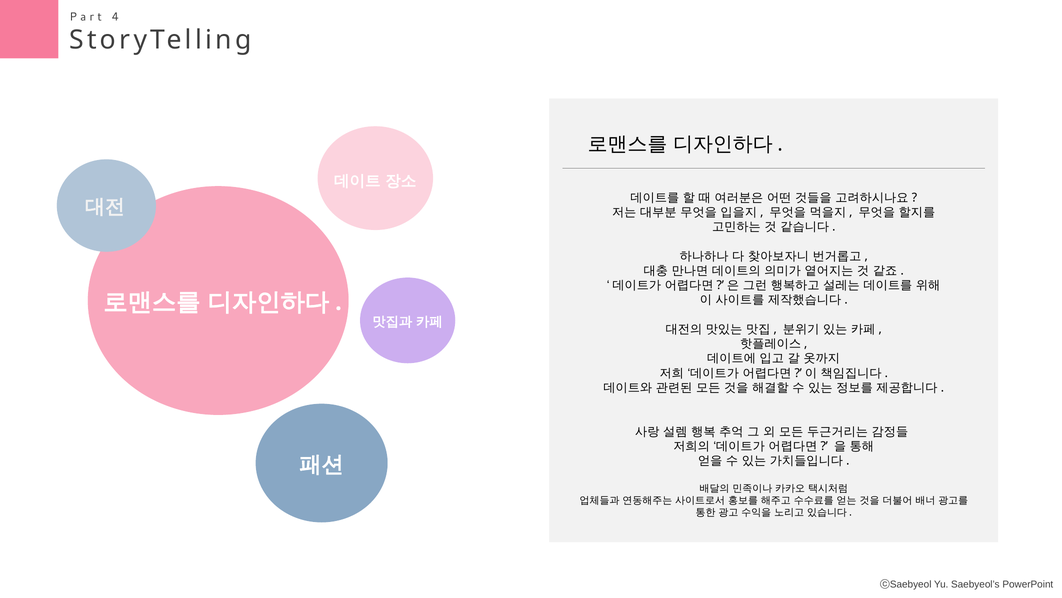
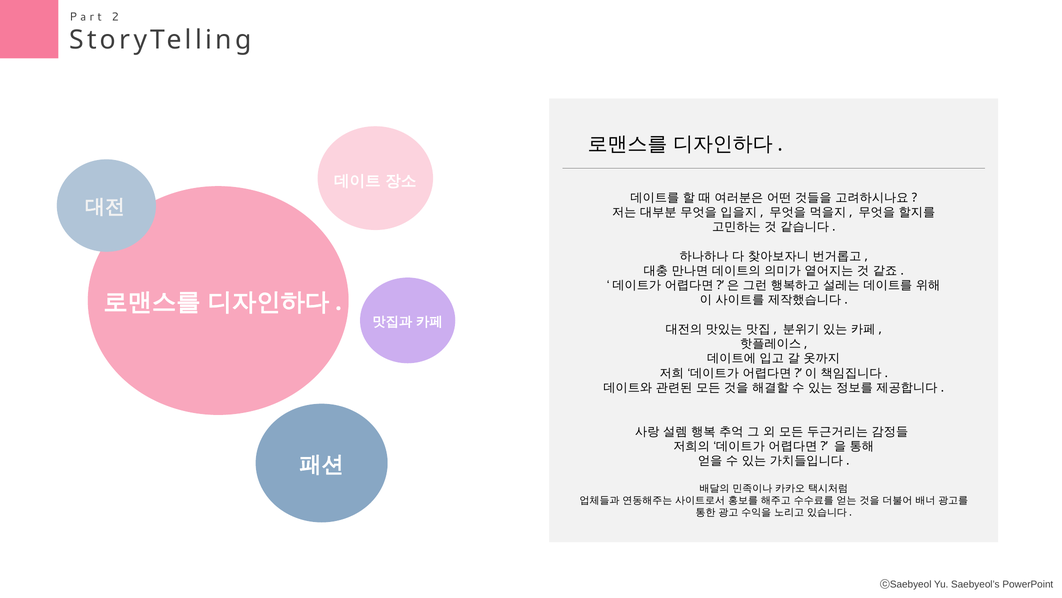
4: 4 -> 2 (115, 17)
